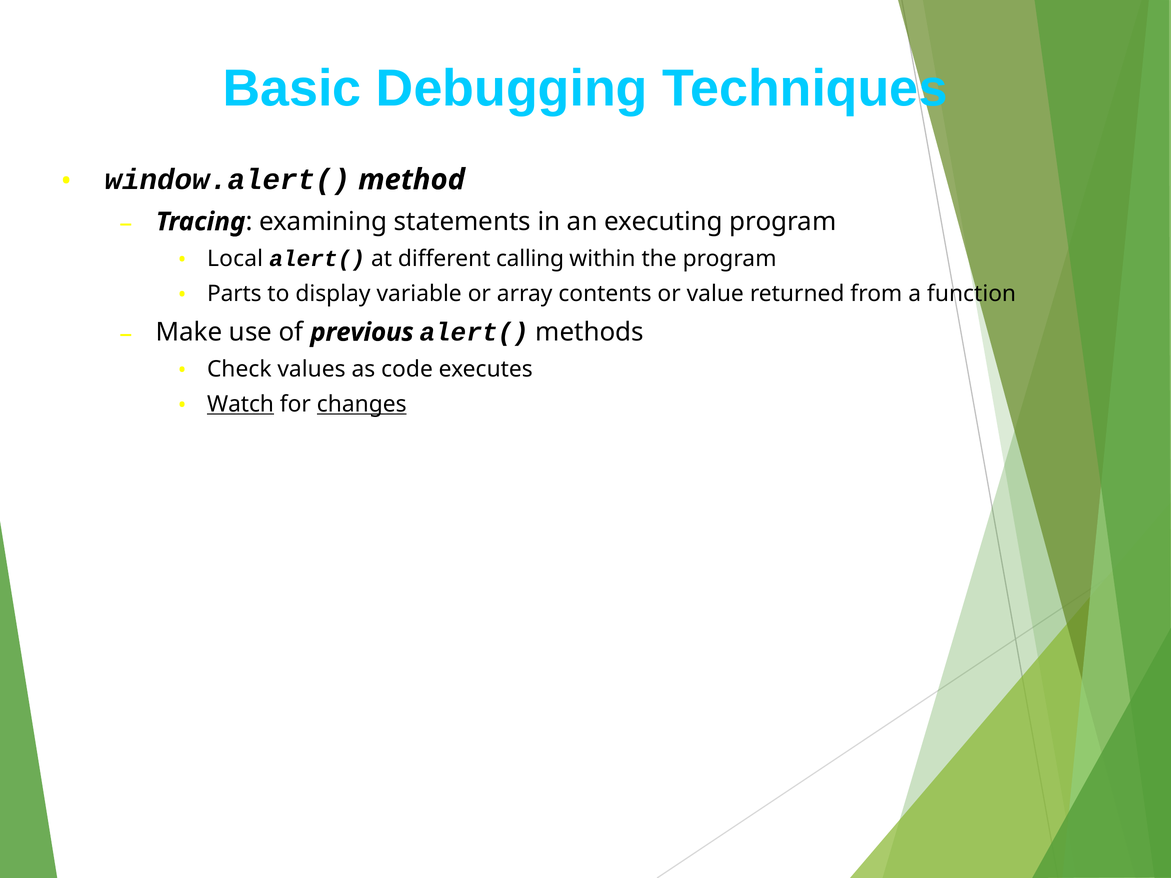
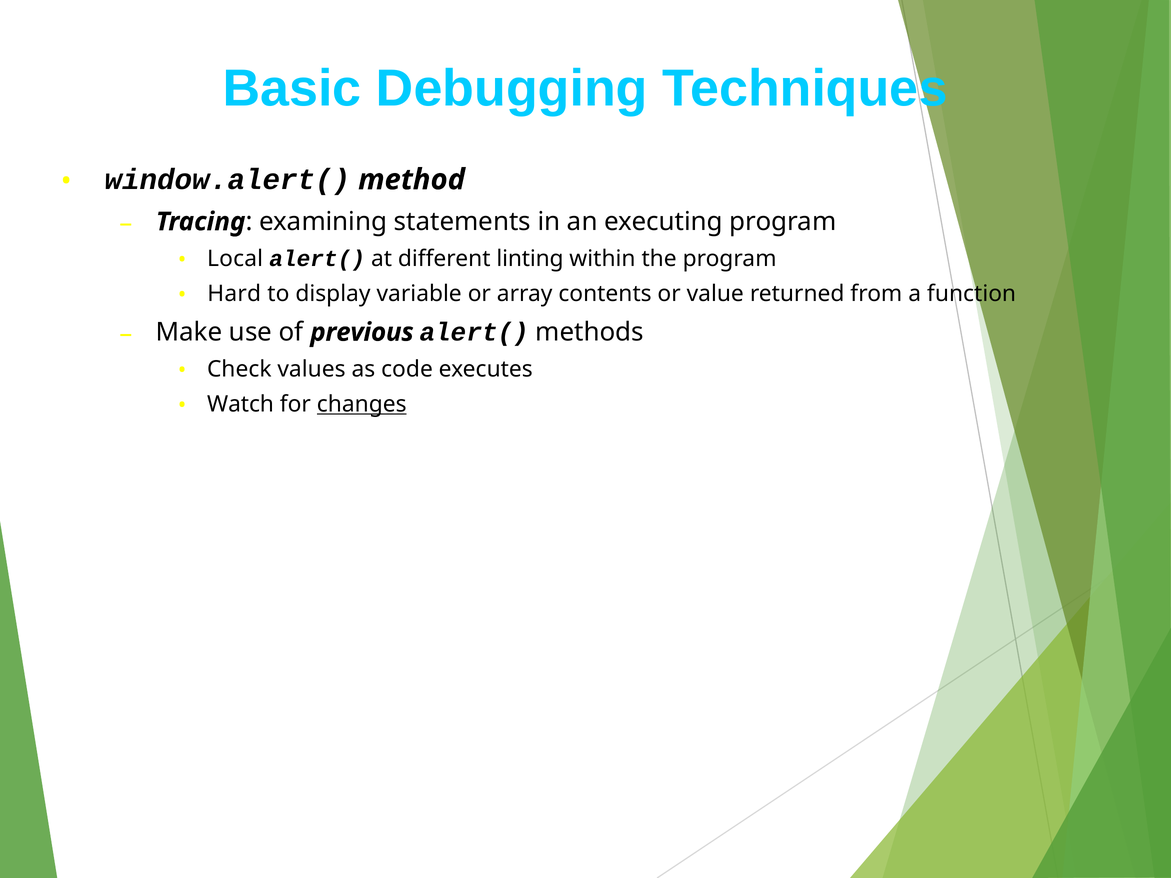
calling: calling -> linting (530, 259)
Parts: Parts -> Hard (234, 294)
Watch underline: present -> none (241, 404)
